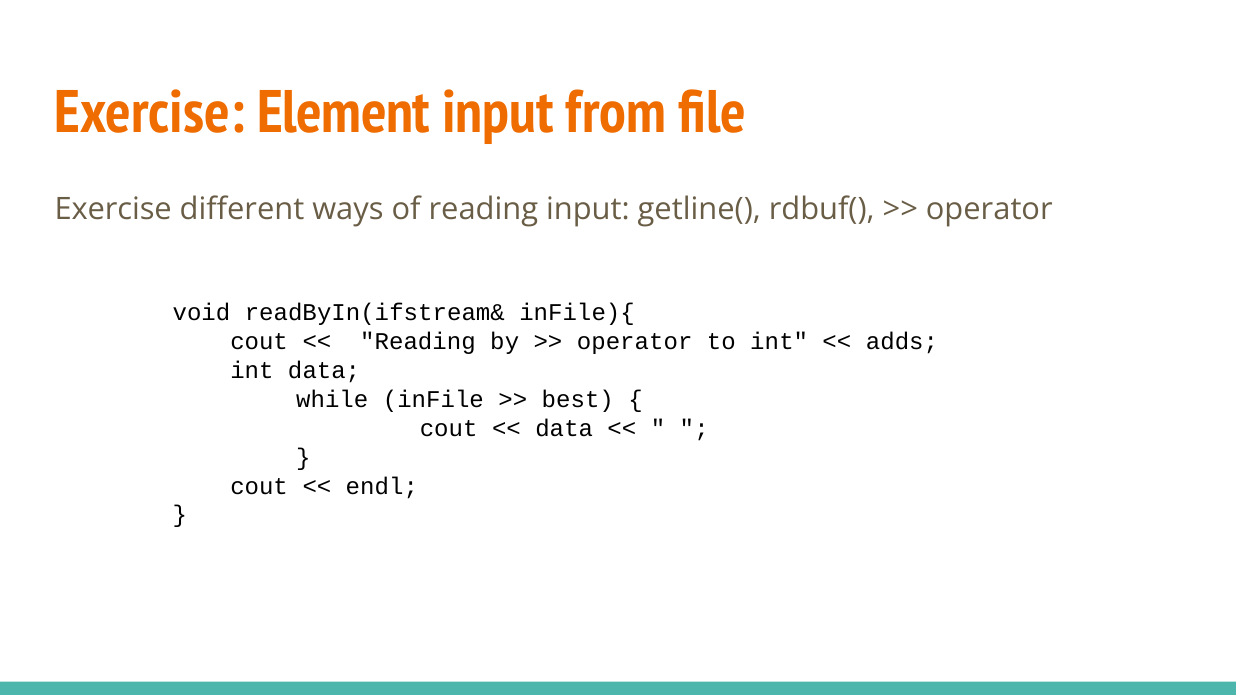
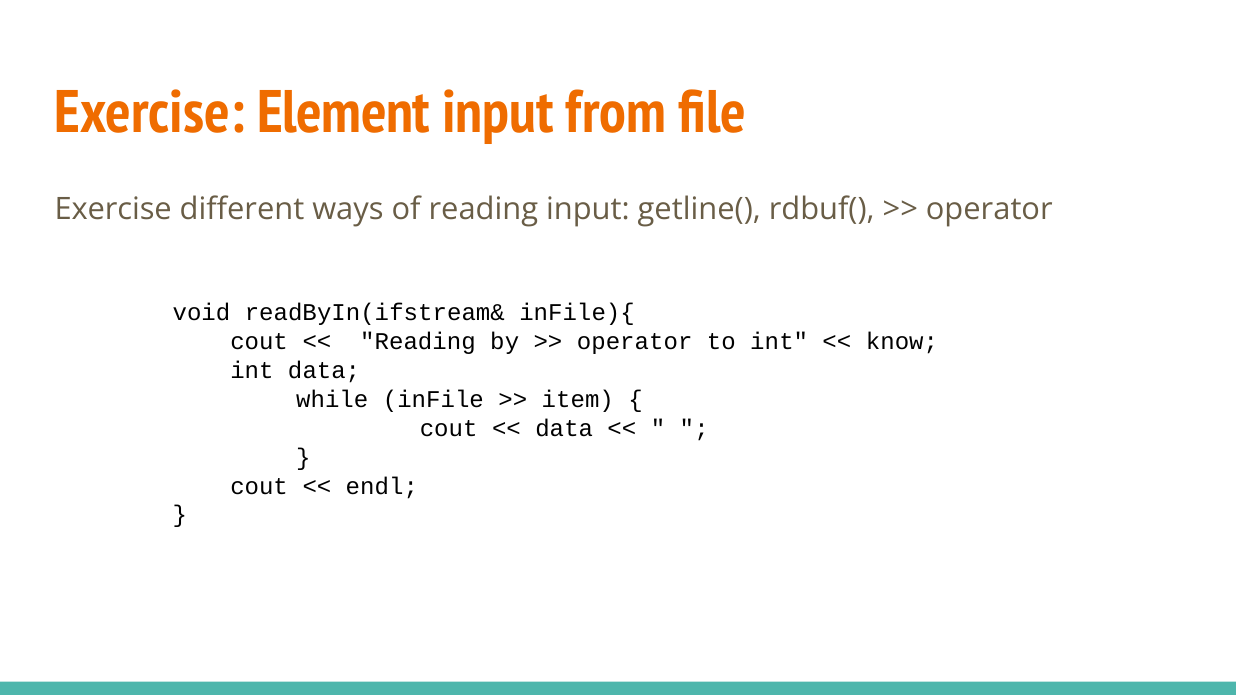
adds: adds -> know (902, 342)
best: best -> item (578, 400)
